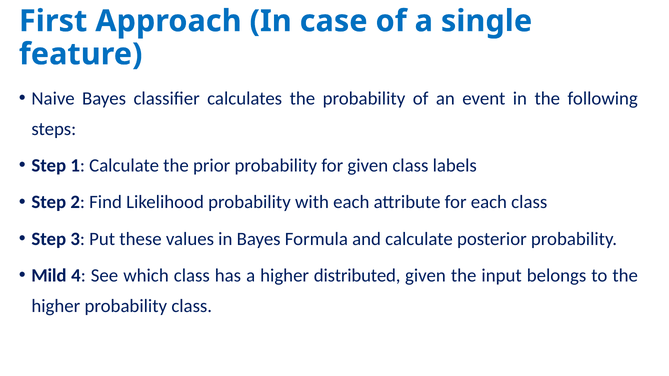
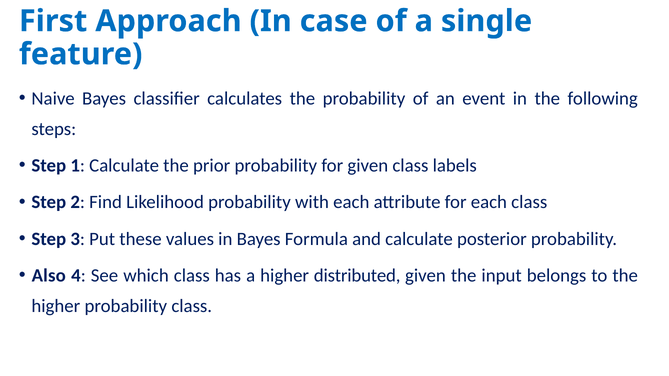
Mild: Mild -> Also (49, 276)
